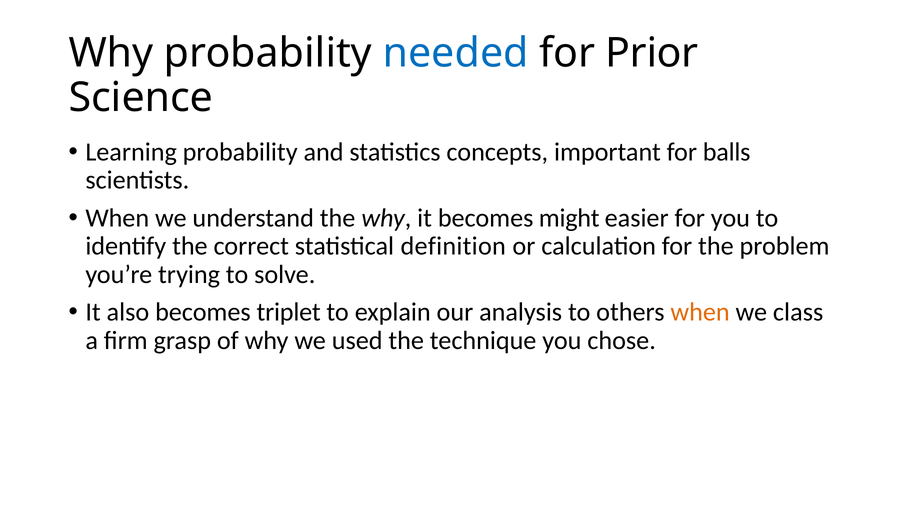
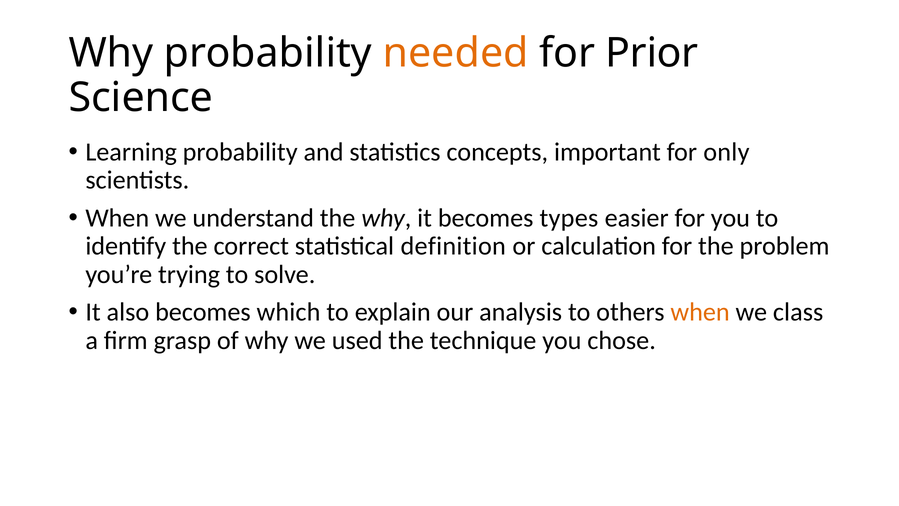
needed colour: blue -> orange (456, 53)
balls: balls -> only (726, 152)
might: might -> types (569, 218)
triplet: triplet -> which (289, 312)
